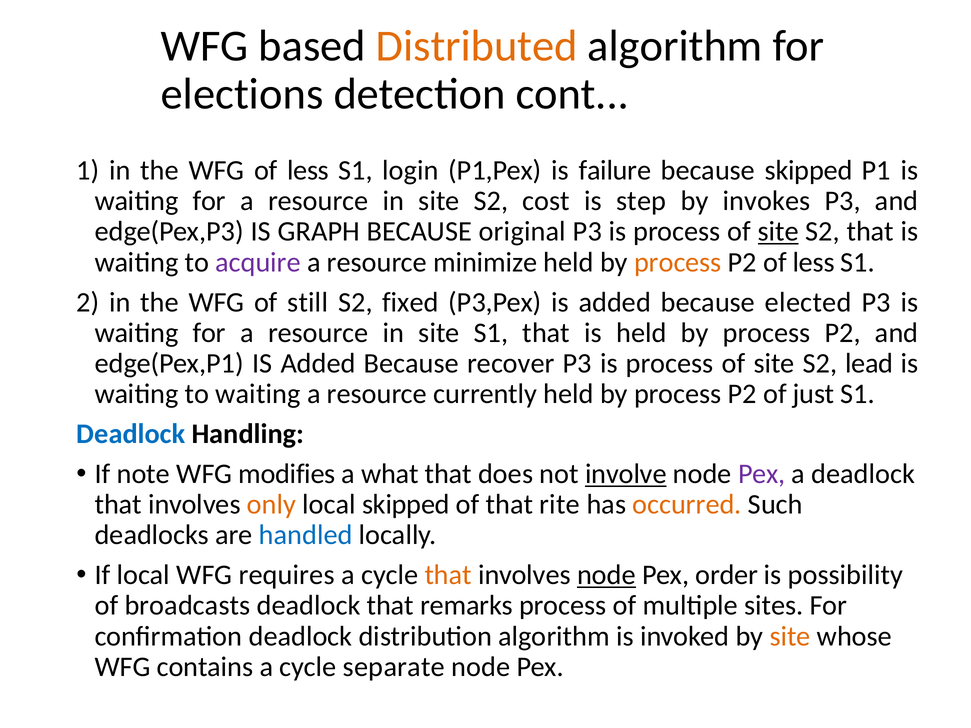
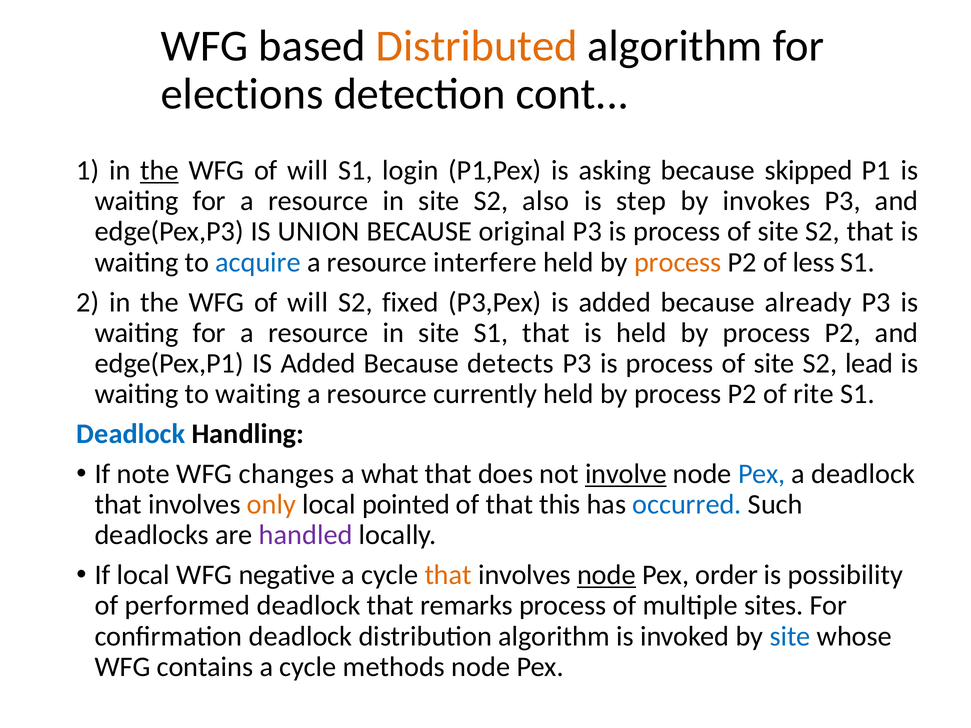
the underline: none -> present (159, 171)
less: less -> will (308, 171)
failure: failure -> asking (615, 171)
cost: cost -> also (546, 201)
GRAPH: GRAPH -> UNION (319, 232)
site underline: present -> none (778, 232)
acquire colour: purple -> blue (258, 262)
minimize: minimize -> interfere (485, 262)
still: still -> will (308, 302)
elected: elected -> already (808, 302)
recover: recover -> detects (511, 363)
just: just -> rite (813, 394)
modifies: modifies -> changes (287, 474)
Pex colour: purple -> blue (762, 474)
local skipped: skipped -> pointed (406, 505)
rite: rite -> this (560, 505)
occurred colour: orange -> blue (687, 505)
handled colour: blue -> purple (306, 535)
requires: requires -> negative (287, 575)
broadcasts: broadcasts -> performed (187, 606)
site colour: orange -> blue (790, 636)
separate: separate -> methods (394, 667)
